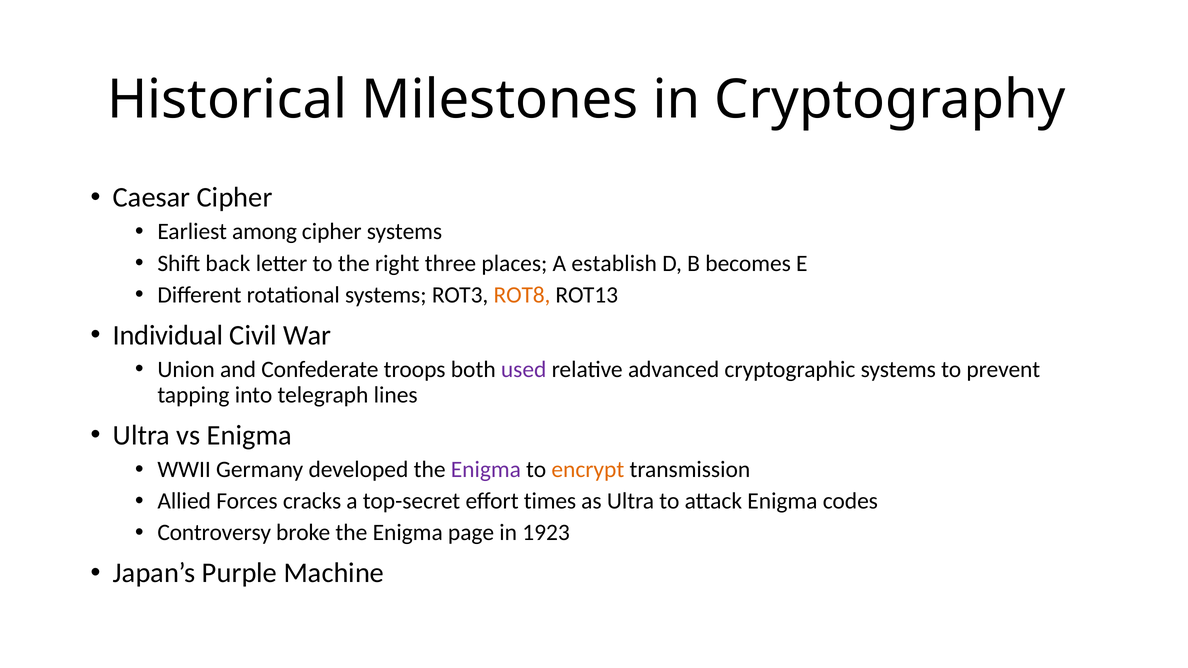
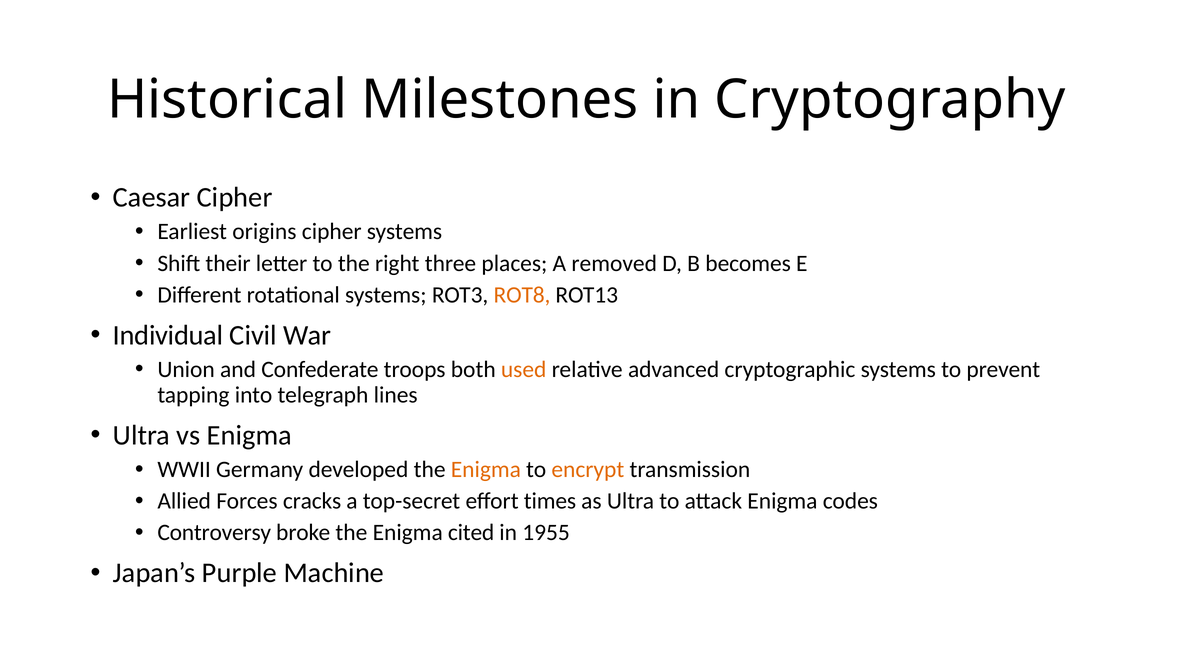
among: among -> origins (264, 232)
back: back -> their (228, 263)
establish: establish -> removed (614, 263)
used colour: purple -> orange (524, 370)
Enigma colour: purple -> orange (486, 470)
page: page -> cited (471, 533)
1923: 1923 -> 1955 (546, 533)
